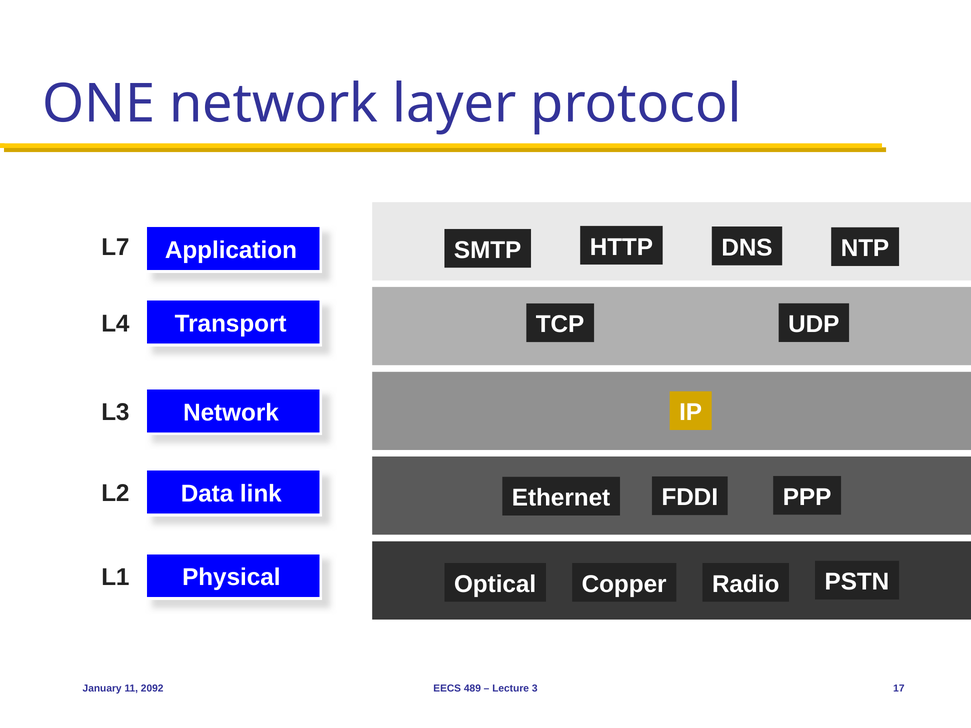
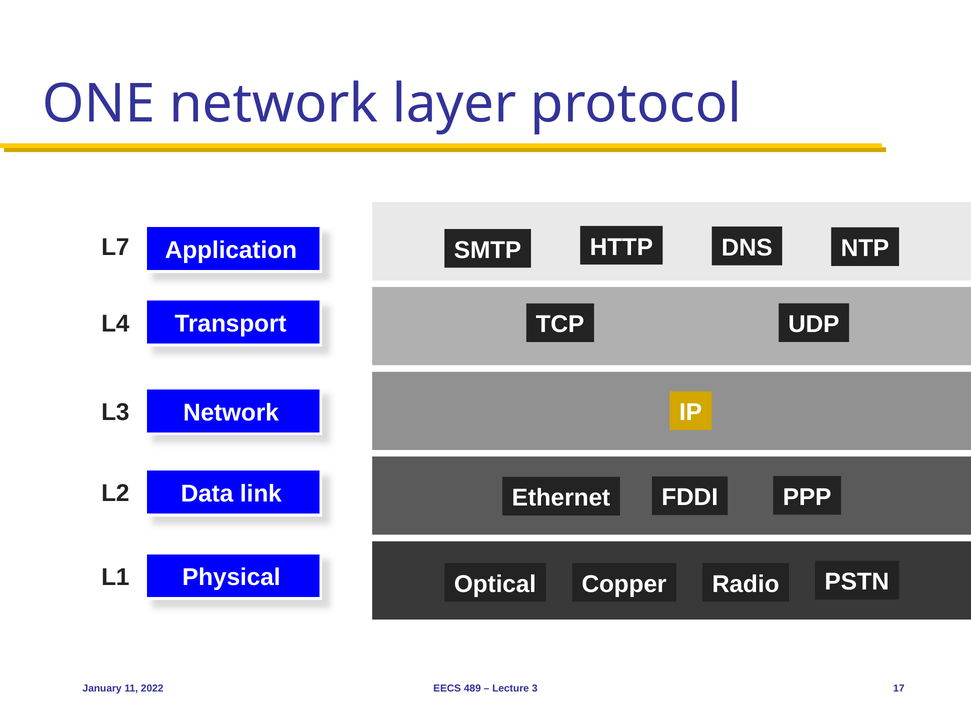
2092: 2092 -> 2022 (152, 688)
